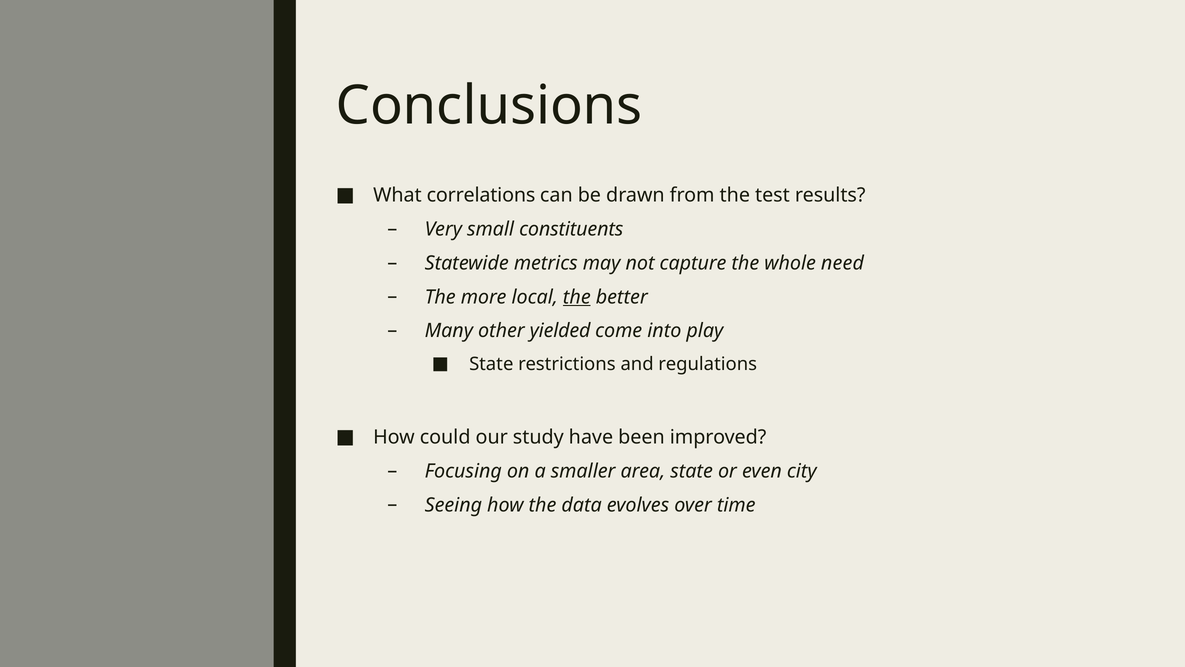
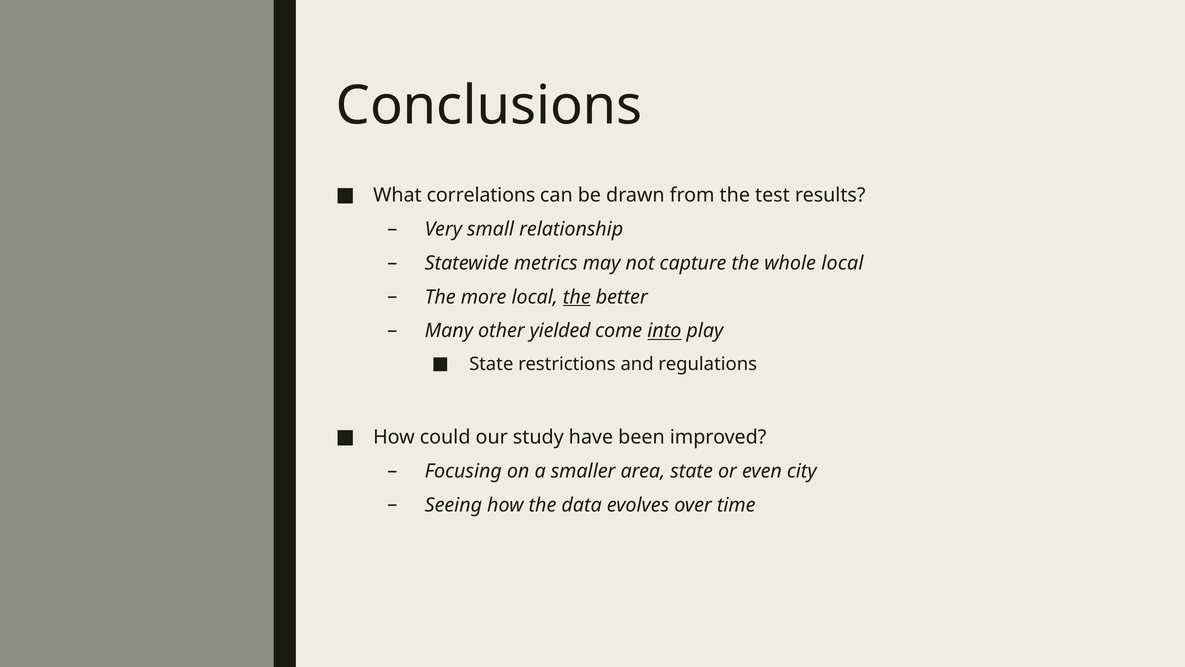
constituents: constituents -> relationship (571, 229)
whole need: need -> local (842, 263)
into underline: none -> present (664, 331)
